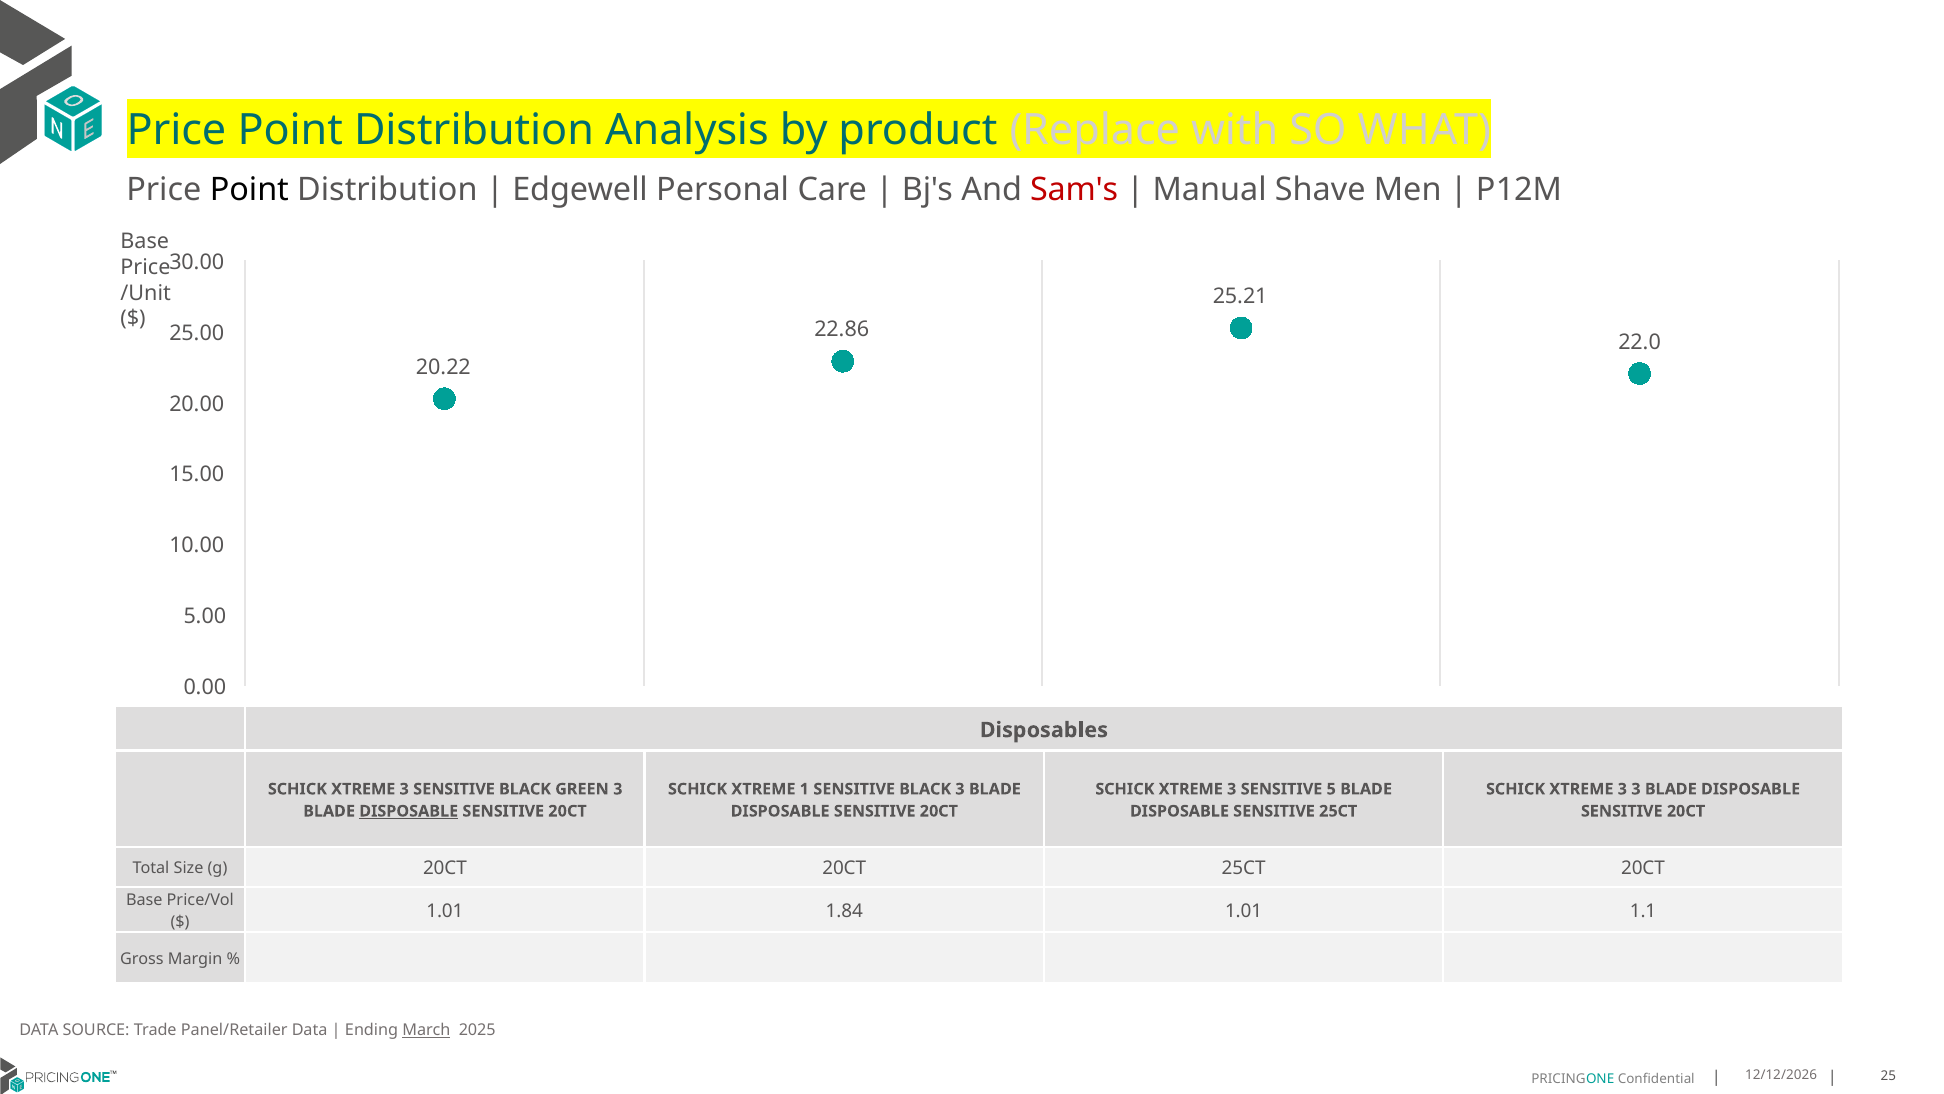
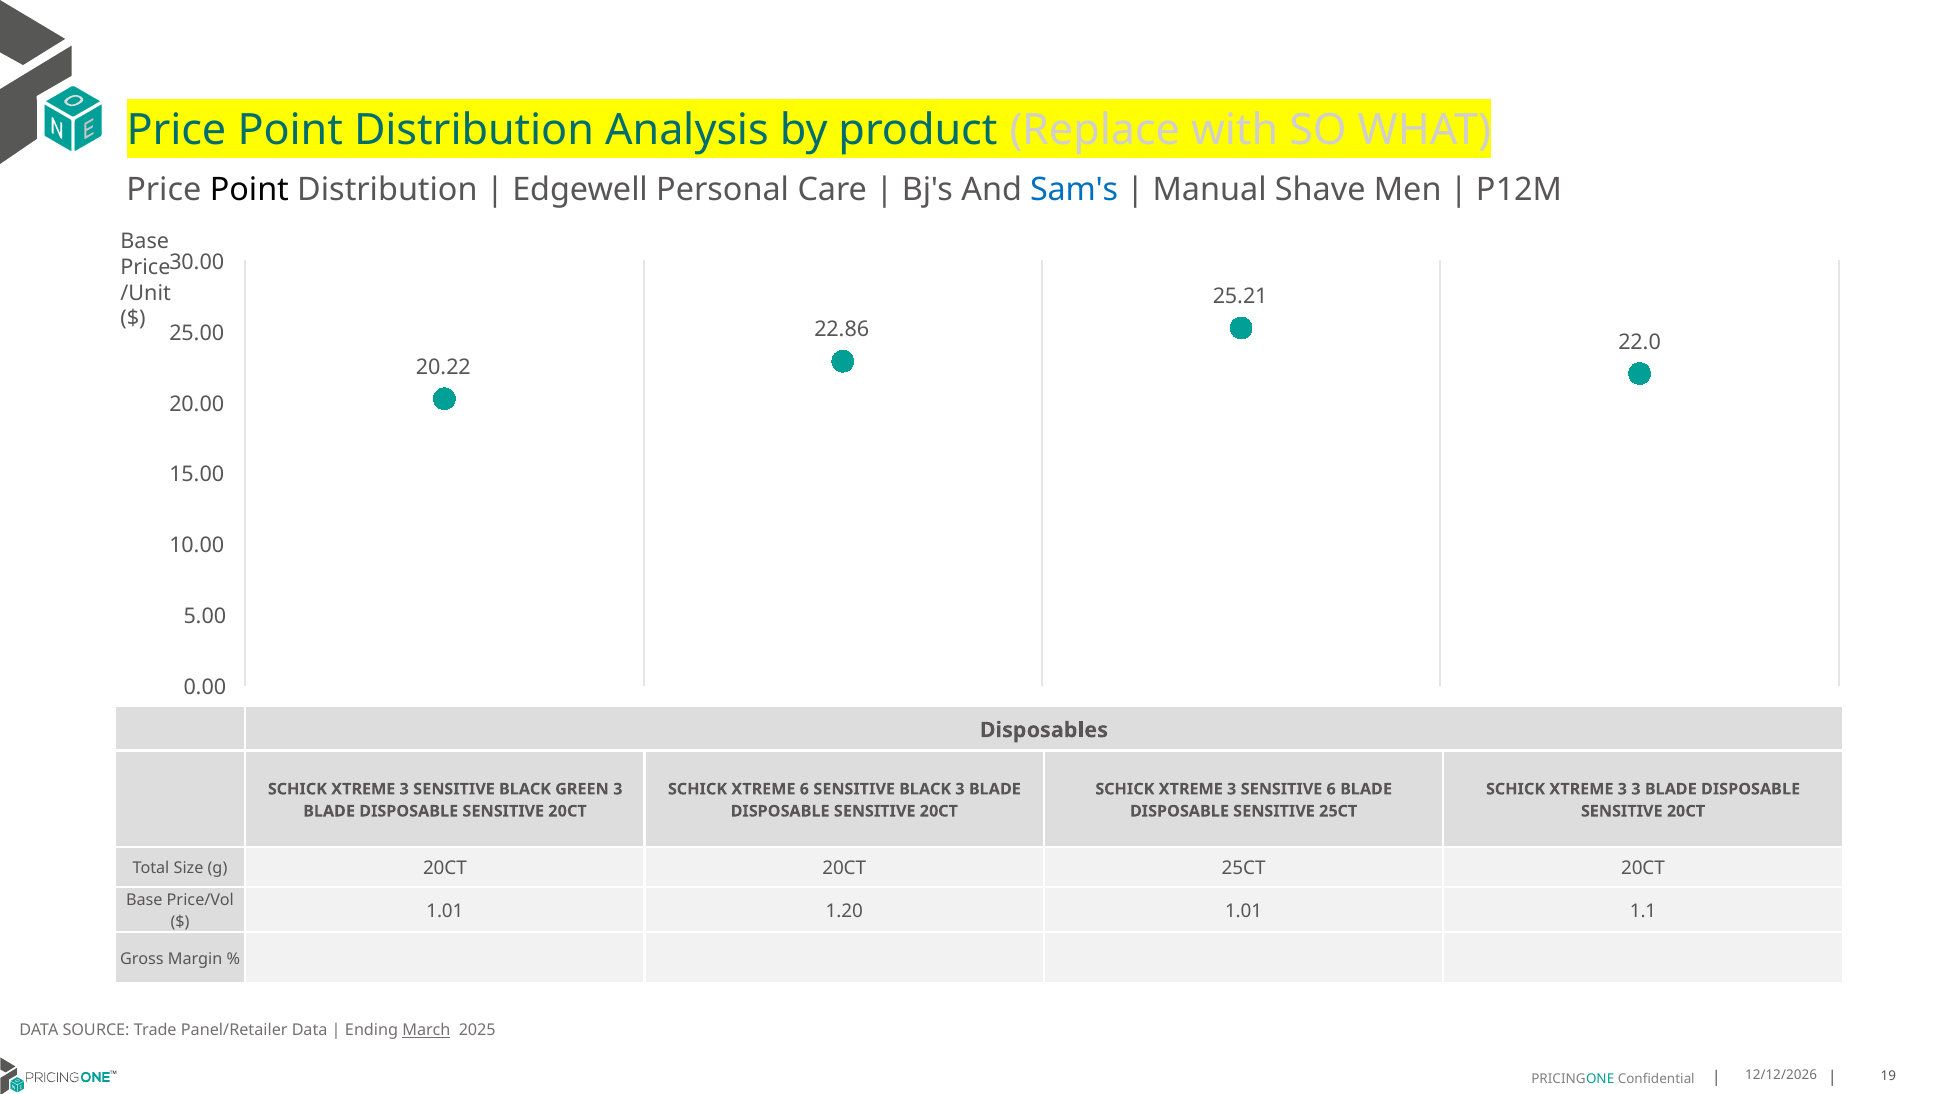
Sam's colour: red -> blue (1074, 190)
XTREME 1: 1 -> 6 (804, 789)
SENSITIVE 5: 5 -> 6 (1331, 789)
DISPOSABLE underline: present -> none (409, 811)
1.84: 1.84 -> 1.20 (844, 911)
25: 25 -> 19 (1888, 1075)
